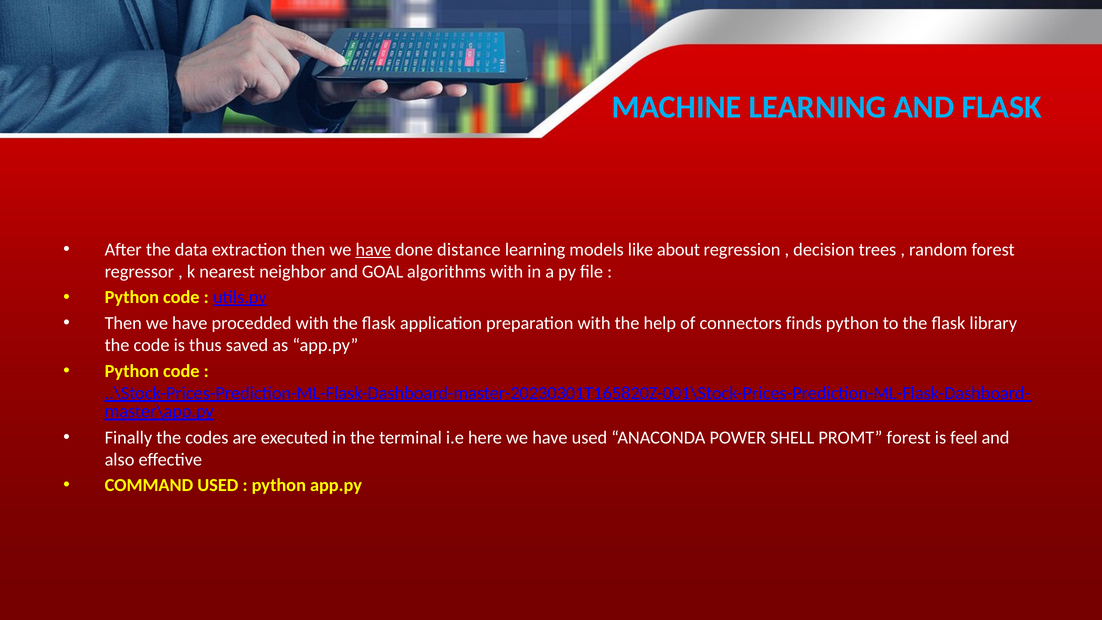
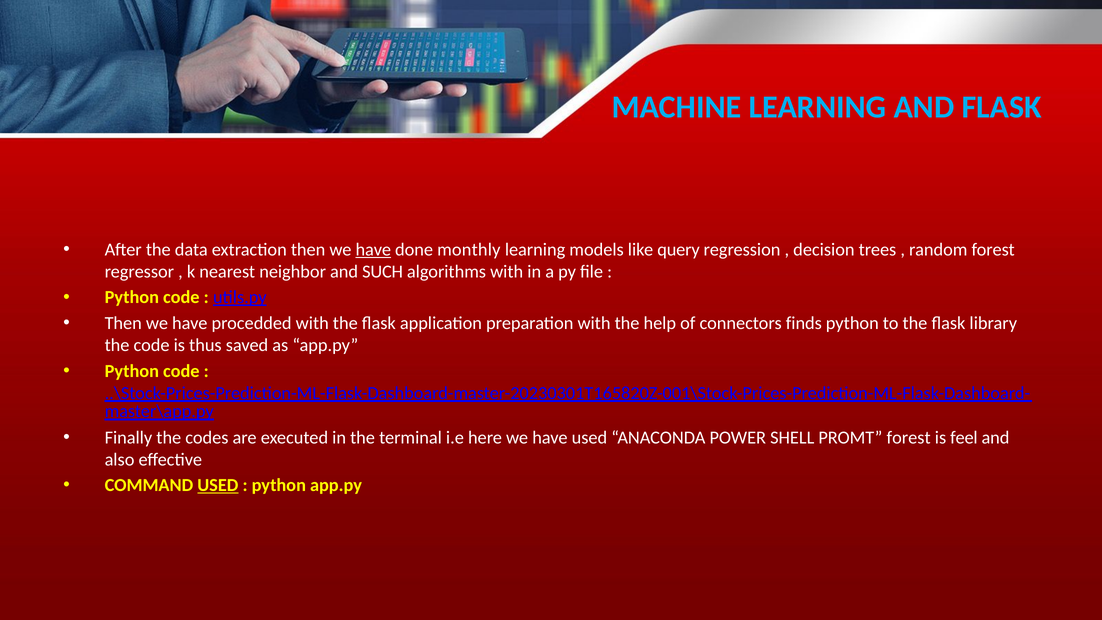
distance: distance -> monthly (469, 250)
about: about -> query (678, 250)
GOAL: GOAL -> SUCH (383, 272)
USED underline: none -> present (218, 485)
